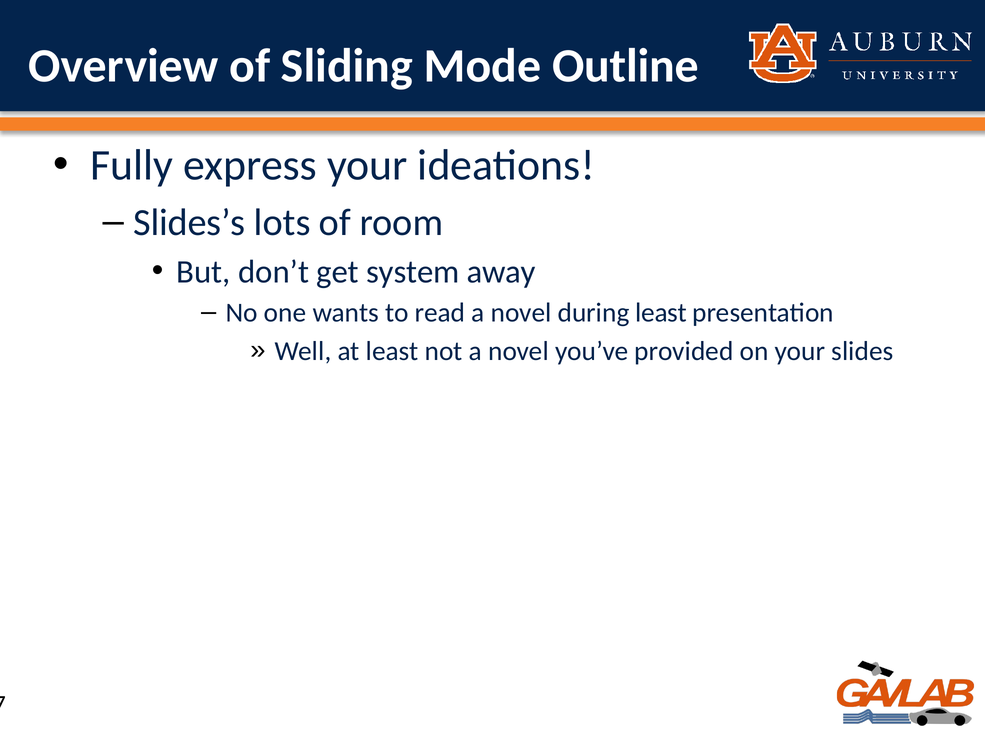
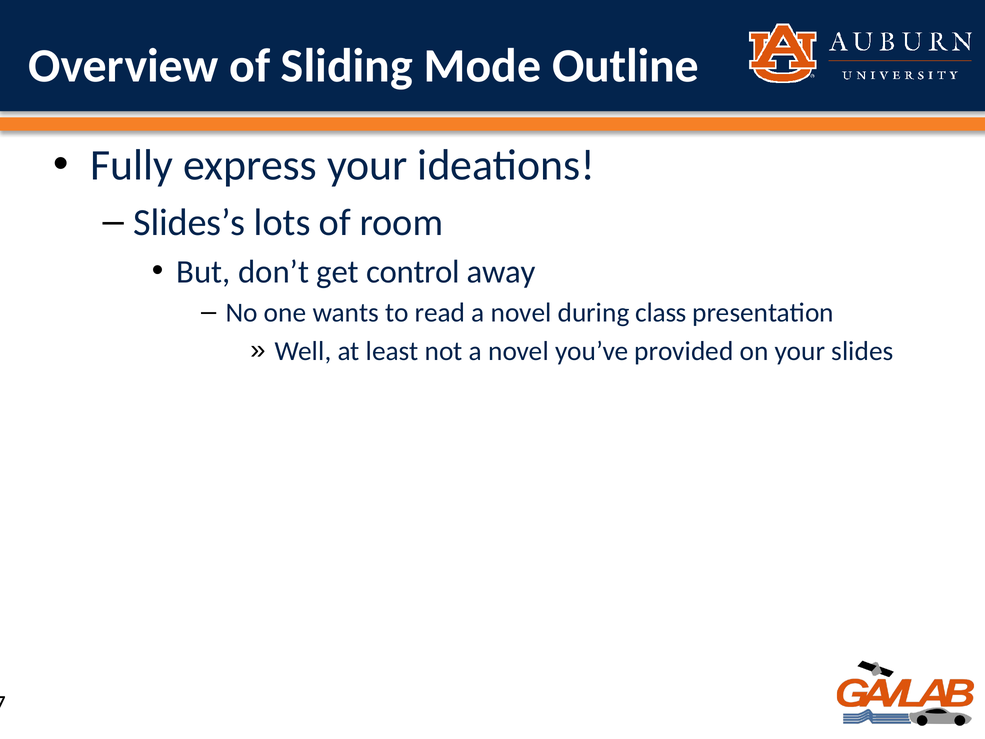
system: system -> control (413, 272)
during least: least -> class (661, 313)
